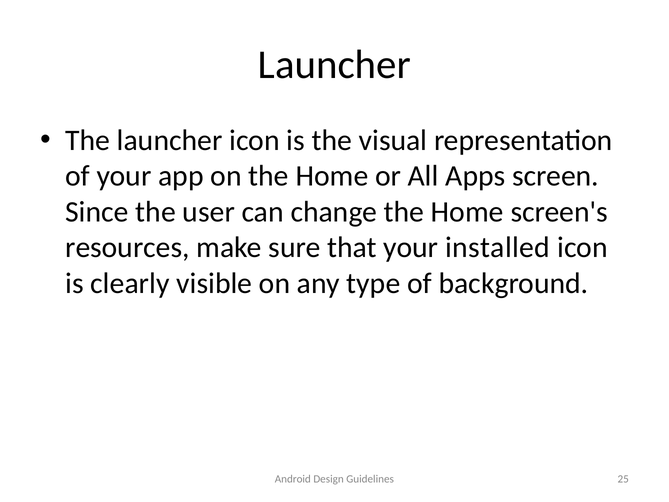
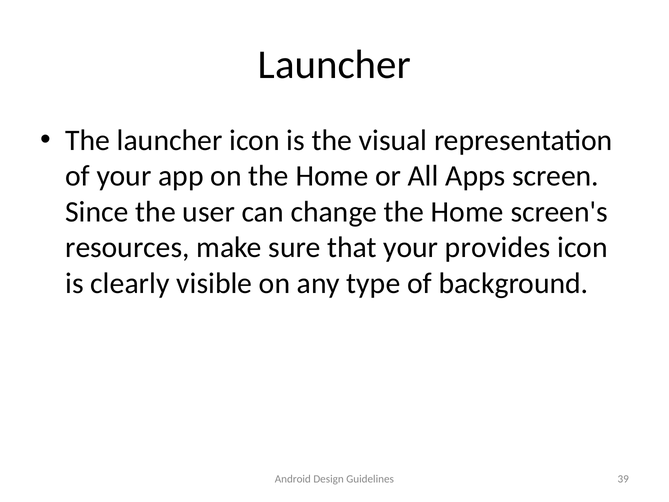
installed: installed -> provides (498, 247)
25: 25 -> 39 (623, 479)
